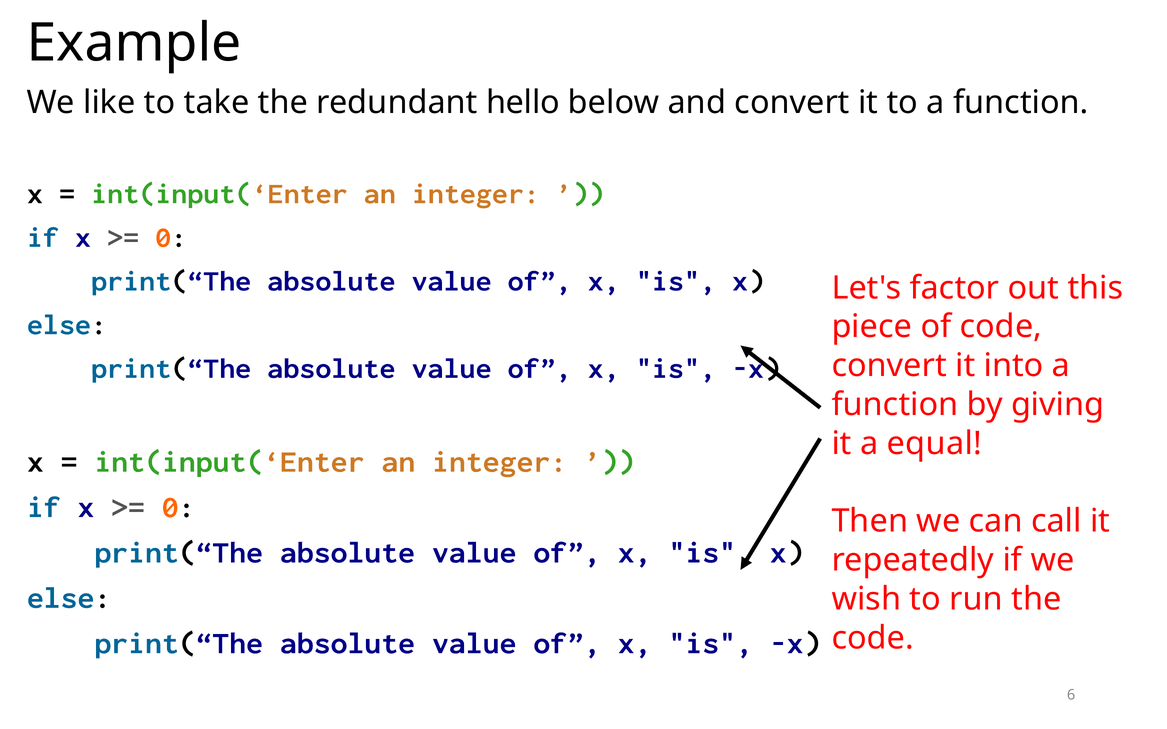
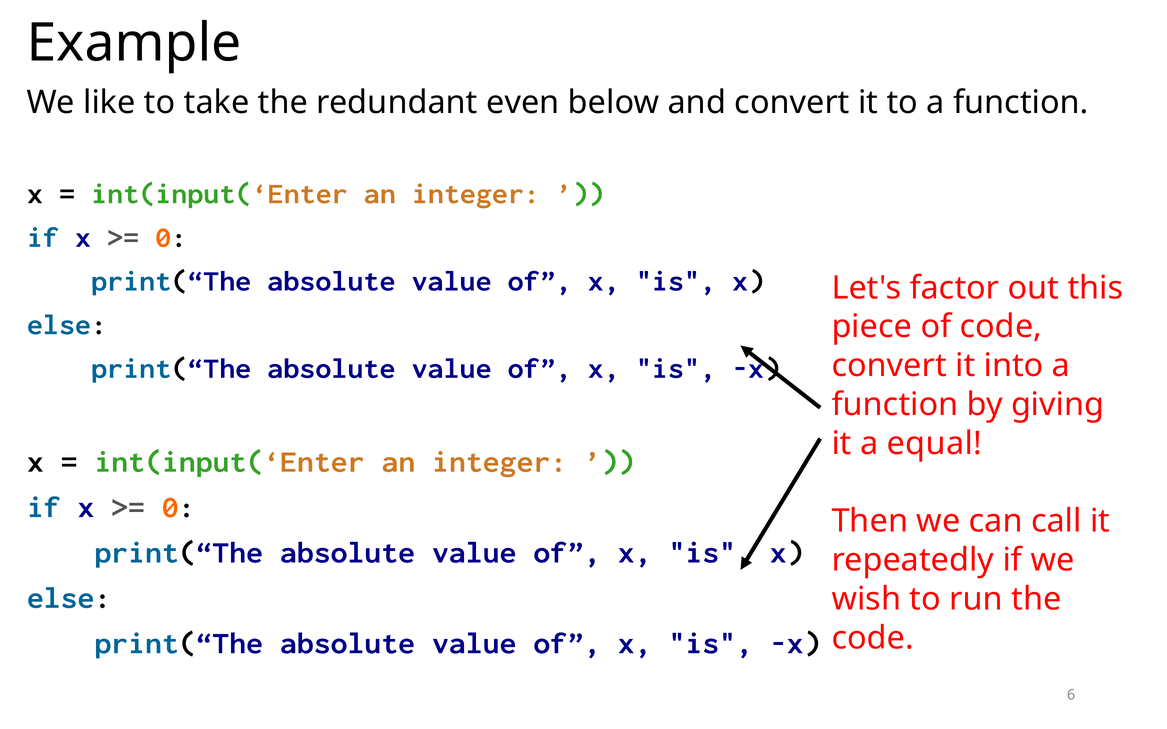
hello: hello -> even (523, 103)
